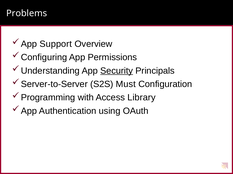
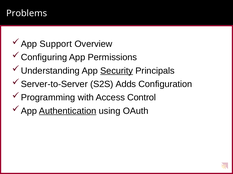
Must: Must -> Adds (126, 84)
Library: Library -> Control (142, 98)
Authentication underline: none -> present (68, 111)
